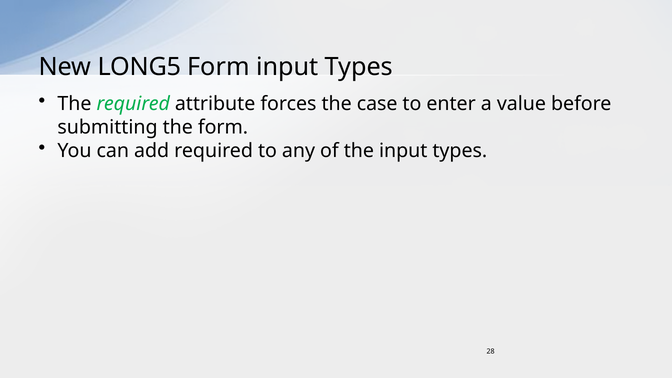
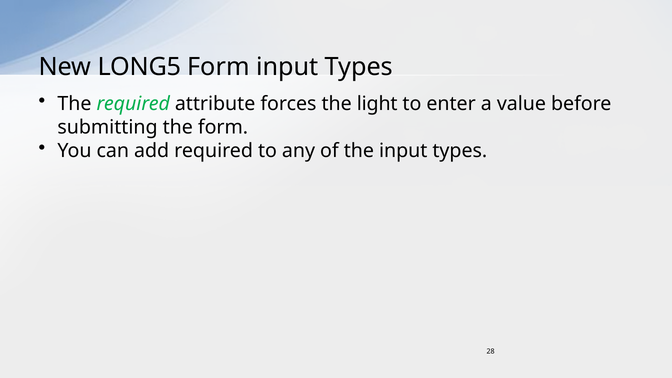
case: case -> light (377, 104)
